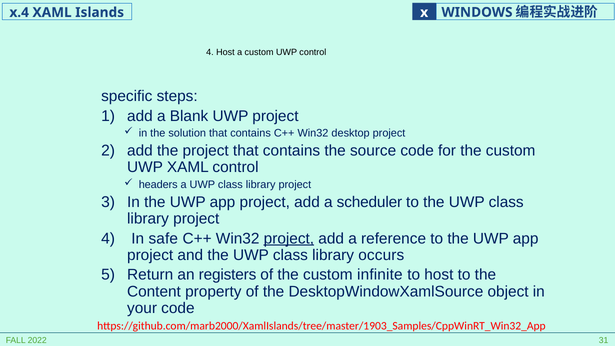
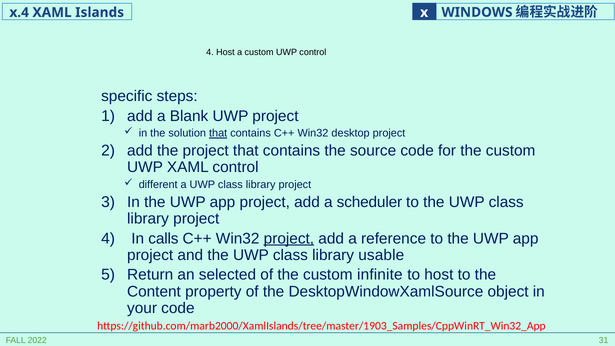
that underline: none -> present (218, 133)
headers: headers -> different (158, 185)
safe: safe -> calls (163, 238)
occurs: occurs -> usable (381, 255)
registers: registers -> selected (227, 275)
